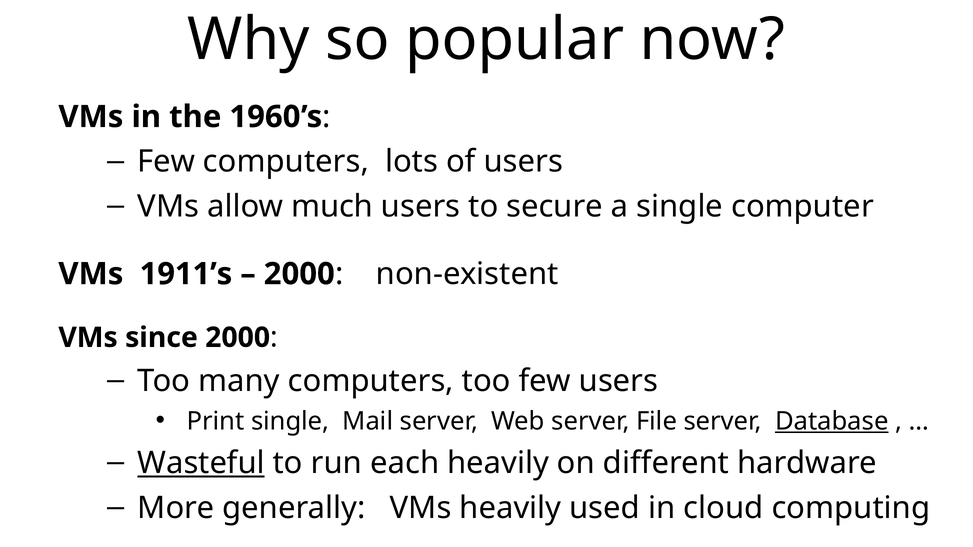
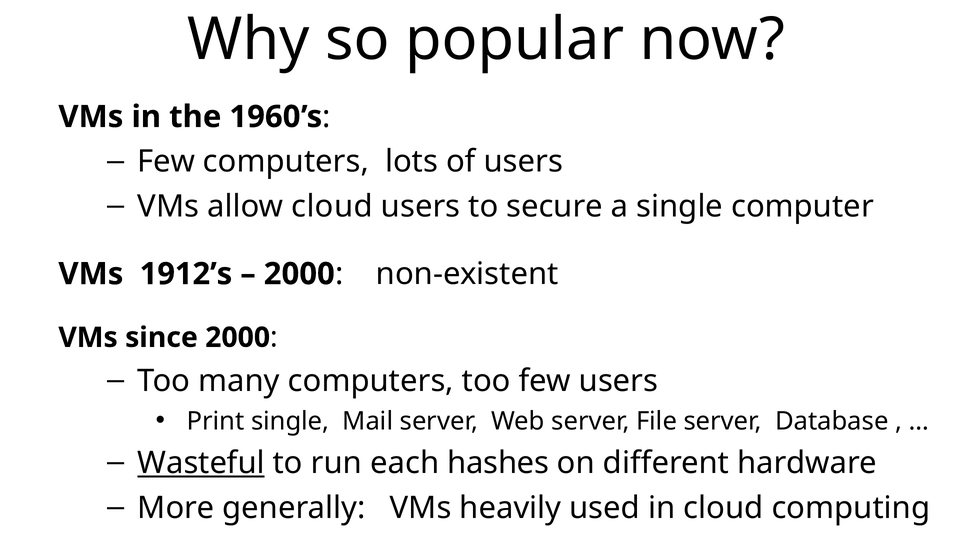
allow much: much -> cloud (332, 207)
1911’s: 1911’s -> 1912’s (186, 274)
Database underline: present -> none (832, 421)
each heavily: heavily -> hashes (498, 463)
